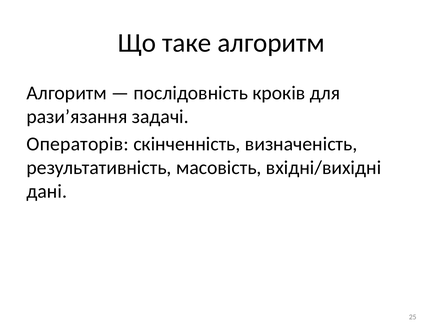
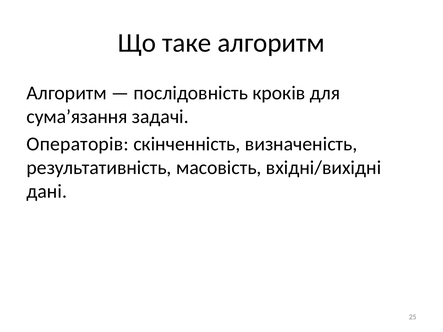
рази’язання: рази’язання -> сума’язання (77, 117)
